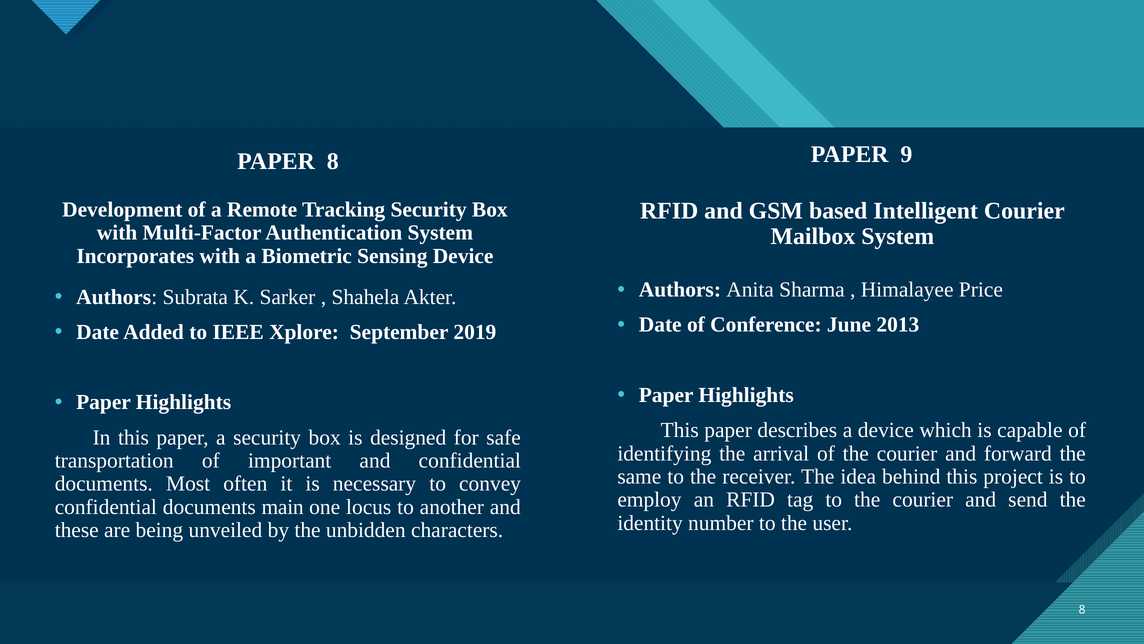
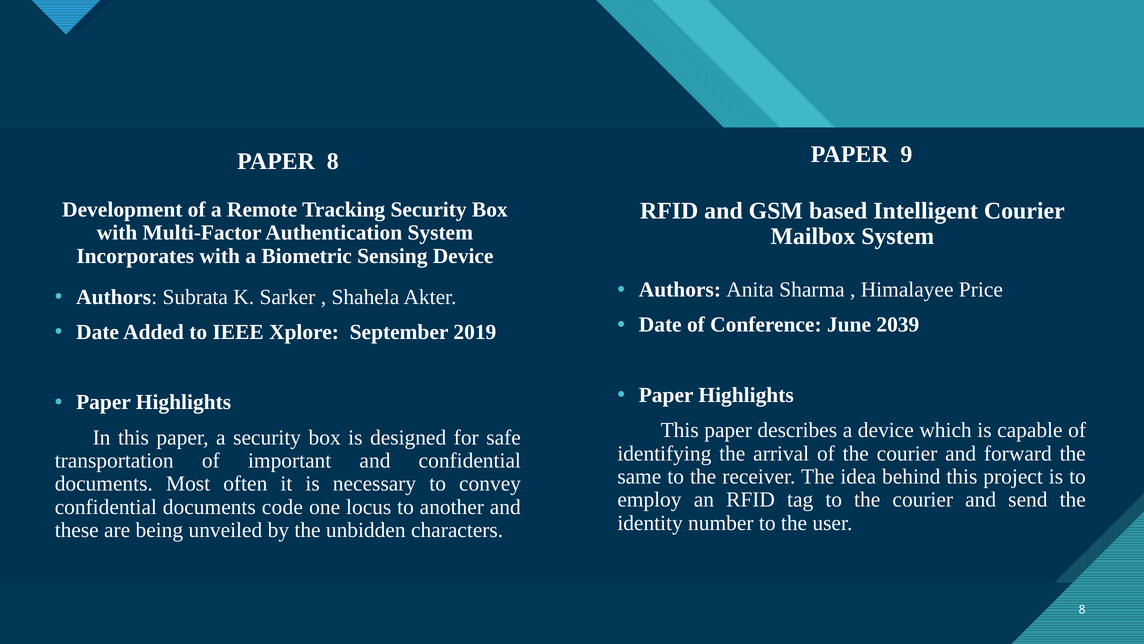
2013: 2013 -> 2039 (898, 325)
main: main -> code (282, 507)
